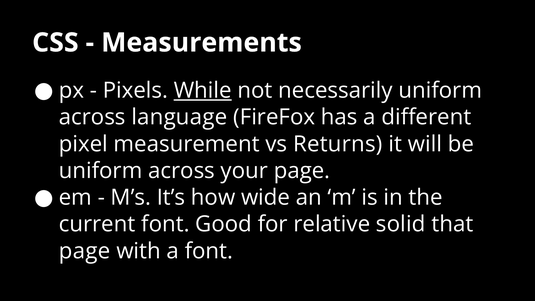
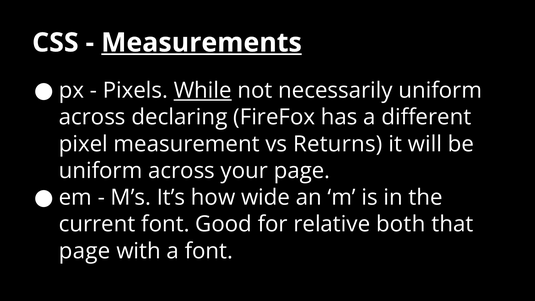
Measurements underline: none -> present (201, 43)
language: language -> declaring (179, 117)
solid: solid -> both (401, 224)
